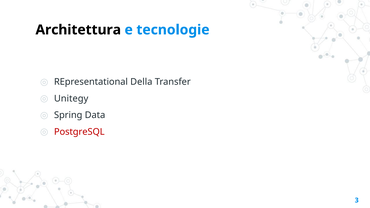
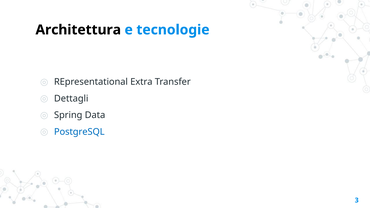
Della: Della -> Extra (141, 82)
Unitegy: Unitegy -> Dettagli (71, 99)
PostgreSQL colour: red -> blue (79, 132)
